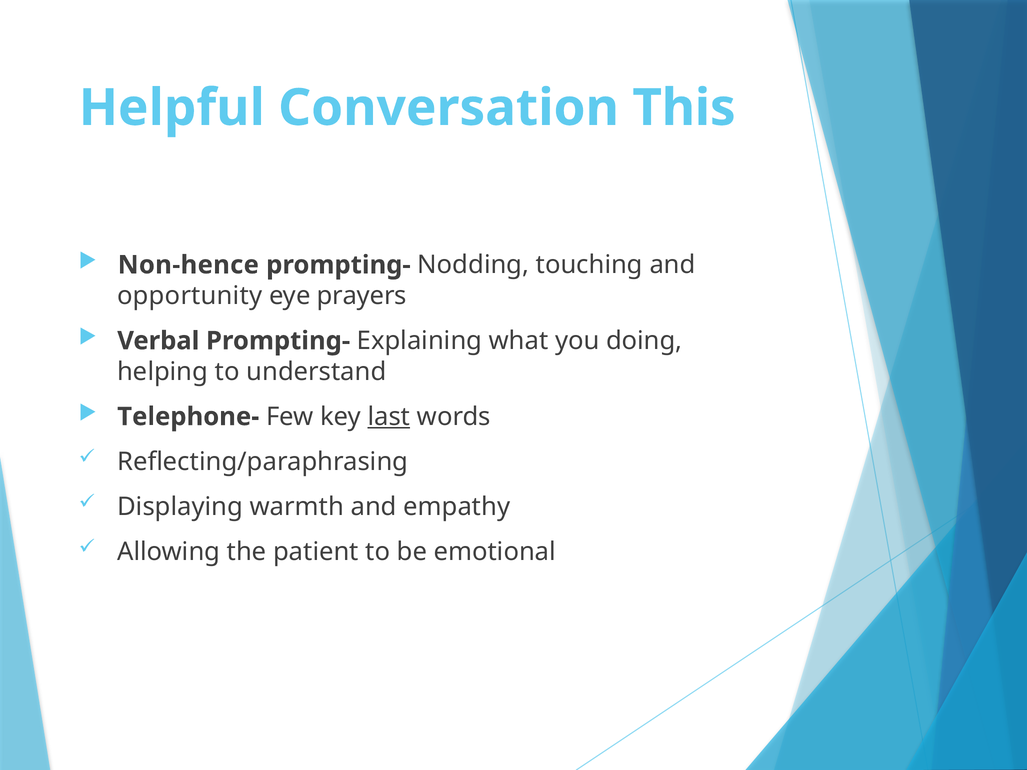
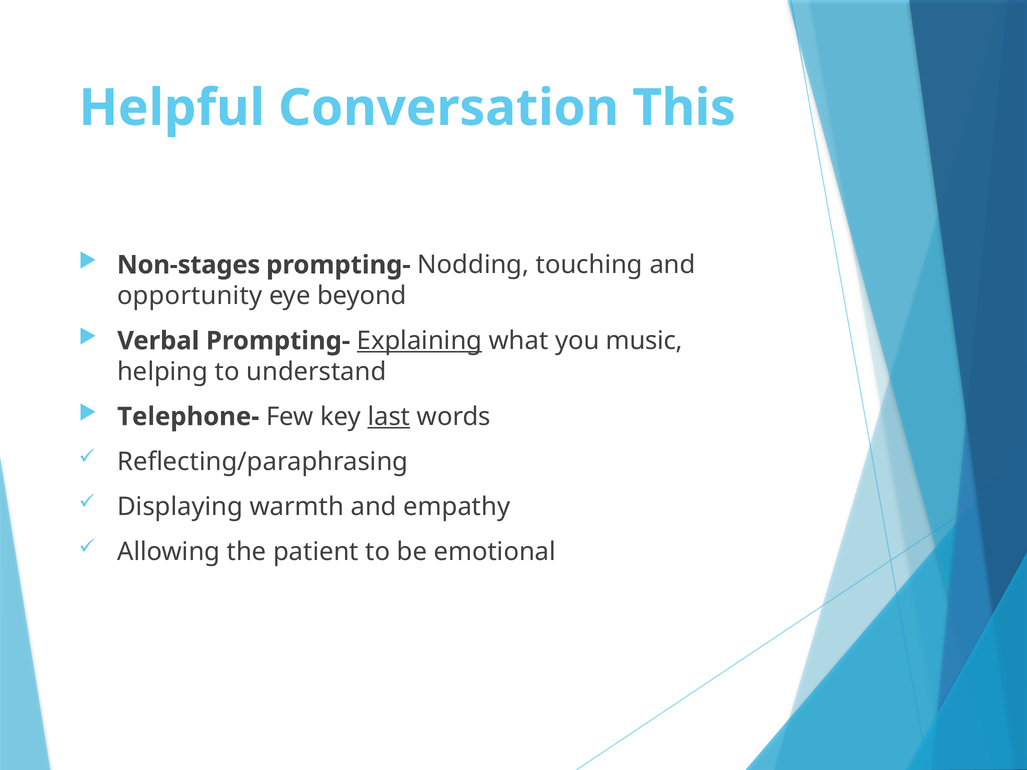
Non-hence: Non-hence -> Non-stages (189, 265)
prayers: prayers -> beyond (362, 296)
Explaining underline: none -> present (420, 341)
doing: doing -> music (644, 341)
